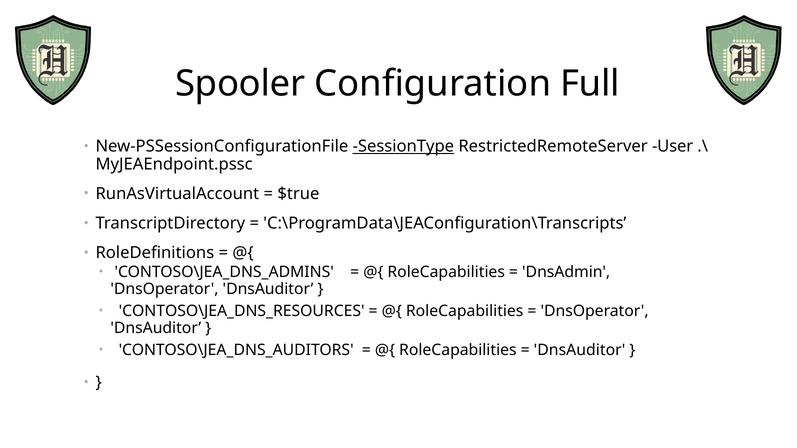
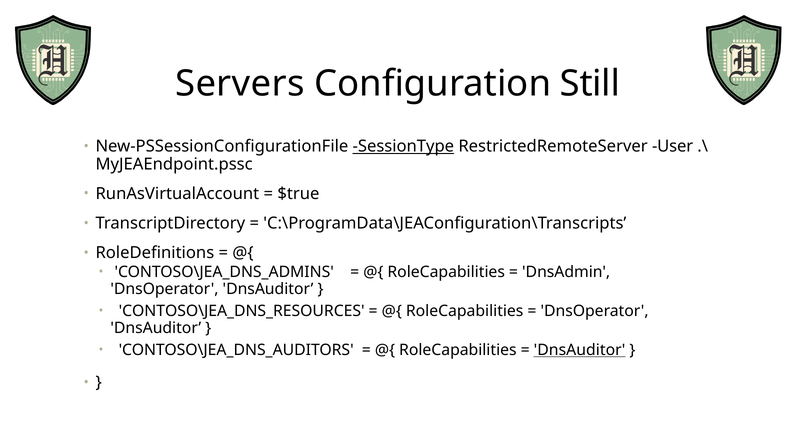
Spooler: Spooler -> Servers (240, 84)
Full: Full -> Still (590, 84)
DnsAuditor underline: none -> present (580, 350)
